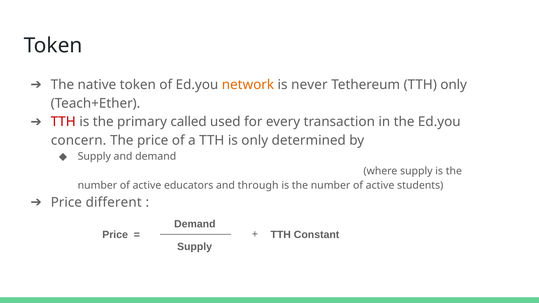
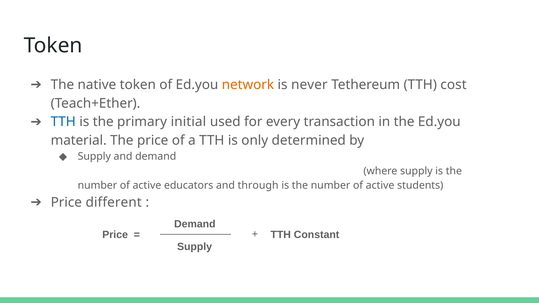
TTH only: only -> cost (454, 85)
TTH colour: red -> blue (63, 122)
called: called -> initial (188, 122)
concern: concern -> material (79, 141)
